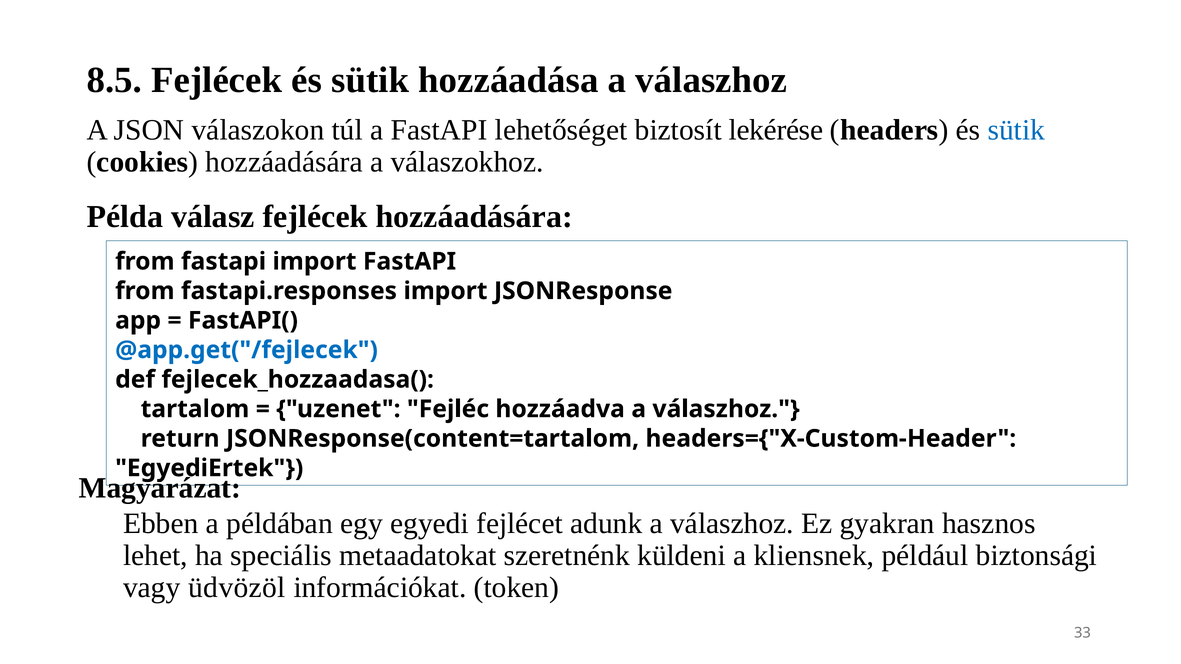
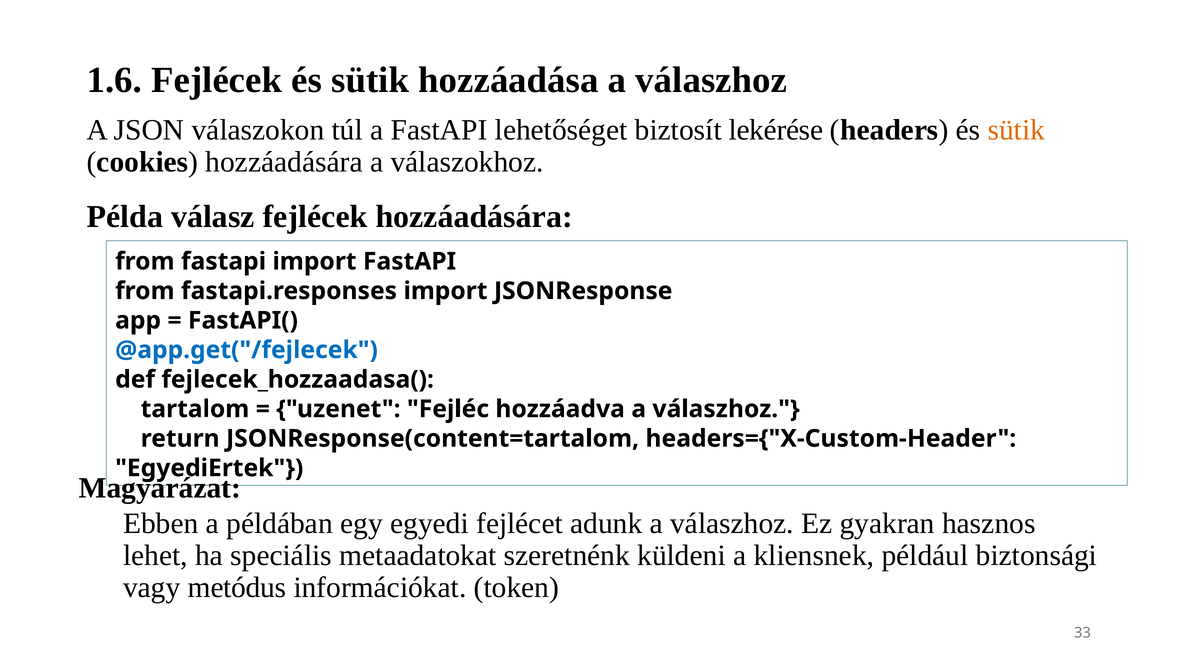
8.5: 8.5 -> 1.6 (114, 80)
sütik colour: blue -> orange (1016, 130)
üdvözöl: üdvözöl -> metódus (237, 588)
